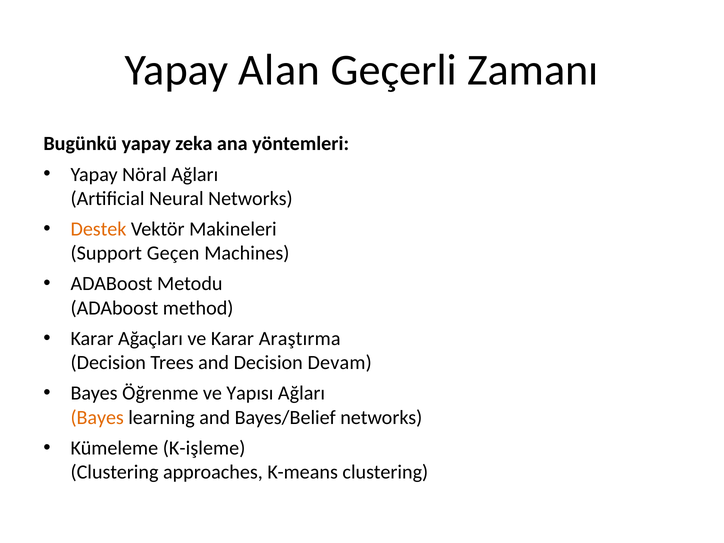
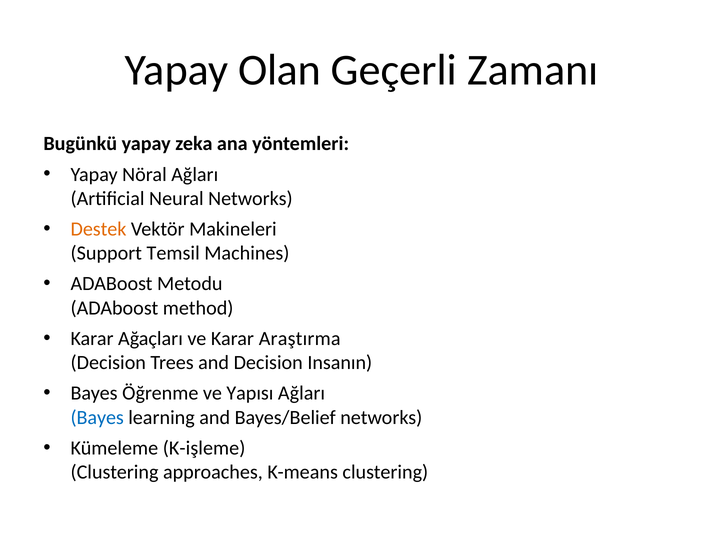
Alan: Alan -> Olan (280, 70)
Geçen: Geçen -> Temsil (173, 253)
Devam: Devam -> Insanın (340, 363)
Bayes colour: orange -> blue (97, 417)
